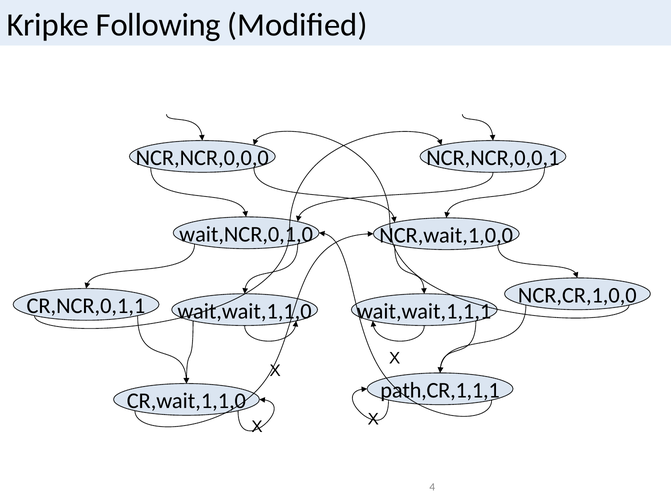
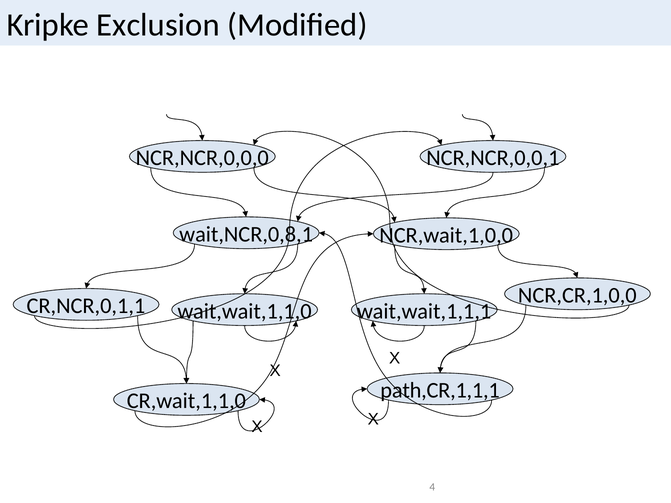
Following: Following -> Exclusion (158, 25)
wait,NCR,0,1,0: wait,NCR,0,1,0 -> wait,NCR,0,8,1 (246, 234)
